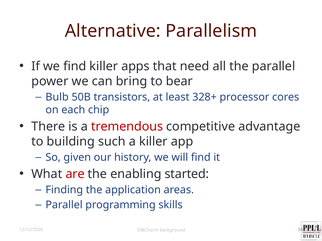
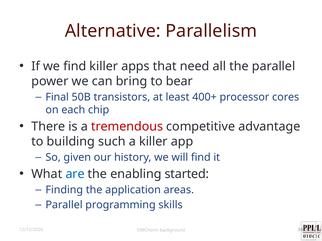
Bulb: Bulb -> Final (57, 97)
328+: 328+ -> 400+ (205, 97)
are colour: red -> blue (75, 174)
